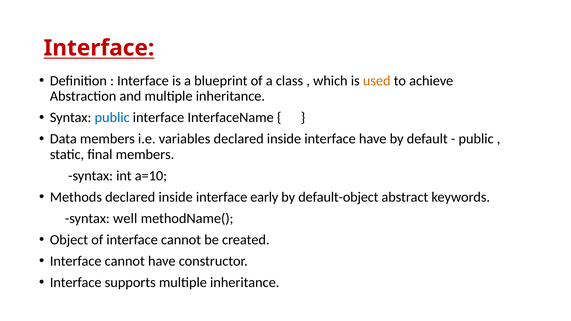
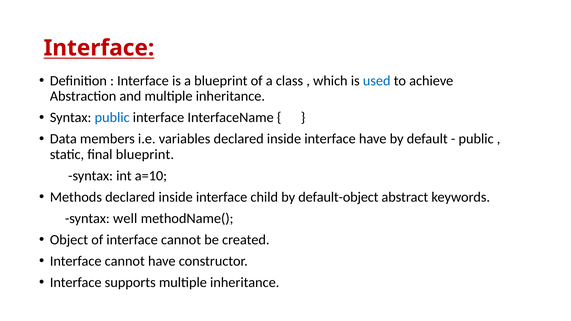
used colour: orange -> blue (377, 81)
final members: members -> blueprint (145, 154)
early: early -> child (264, 197)
